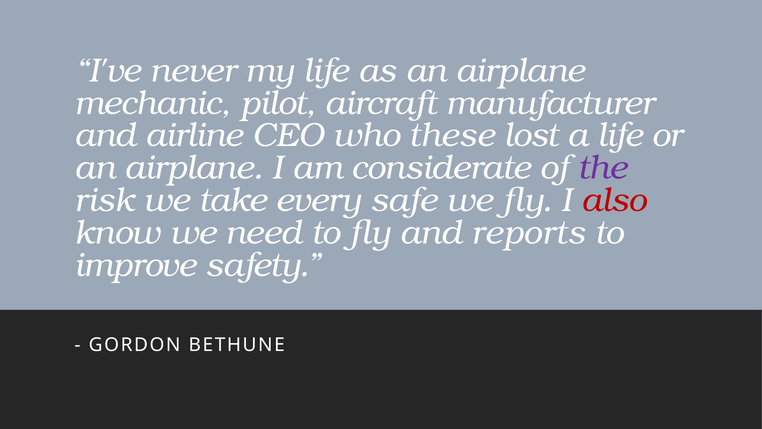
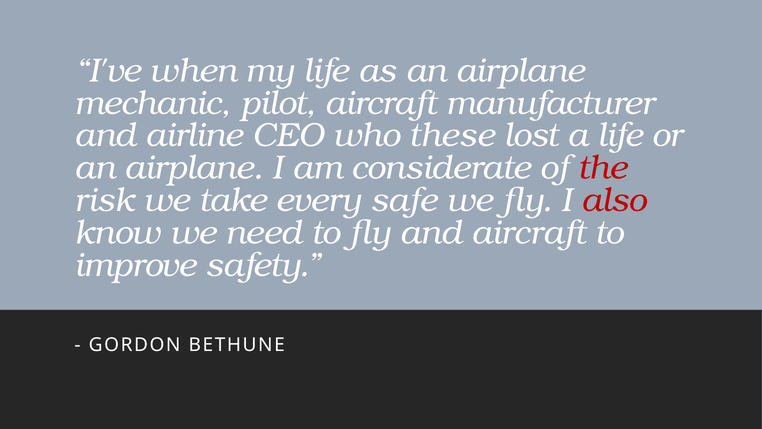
never: never -> when (193, 71)
the colour: purple -> red (603, 168)
and reports: reports -> aircraft (528, 233)
